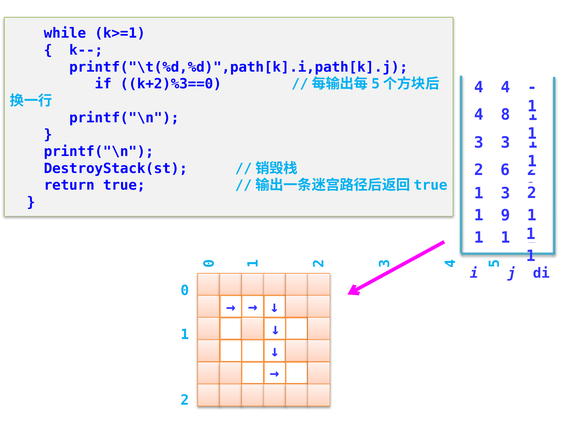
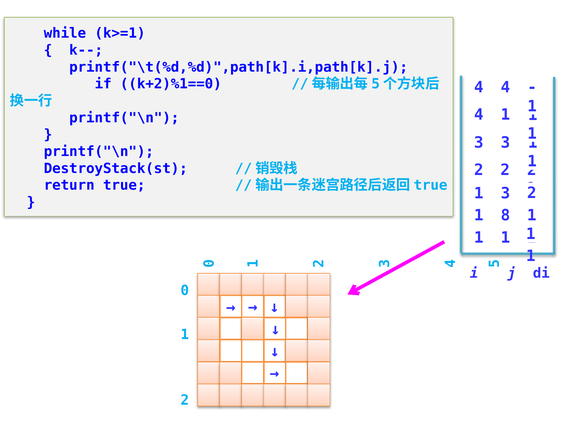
k+2)%3==0: k+2)%3==0 -> k+2)%1==0 (171, 84)
4 8: 8 -> 1 (505, 115)
2 6: 6 -> 2 (505, 170)
9: 9 -> 8 (505, 216)
